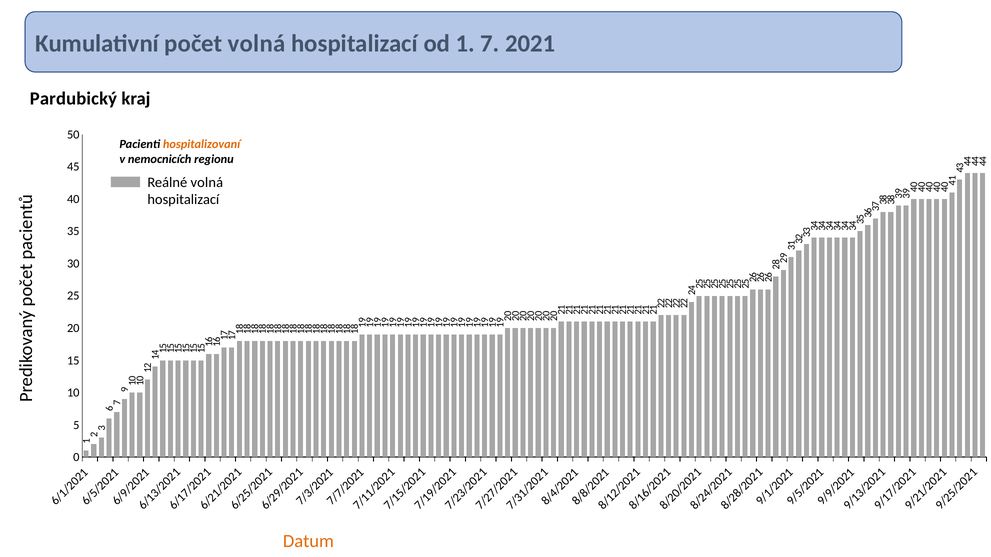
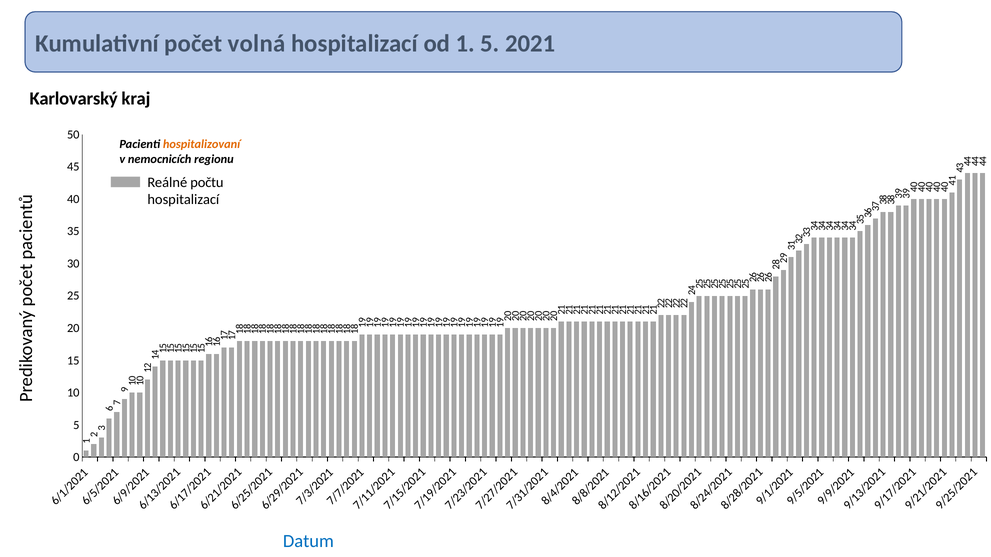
od 1 7: 7 -> 5 (490, 44)
Pardubický: Pardubický -> Karlovarský (74, 99)
Reálné volná: volná -> počtu (207, 182)
Datum colour: orange -> blue (308, 542)
